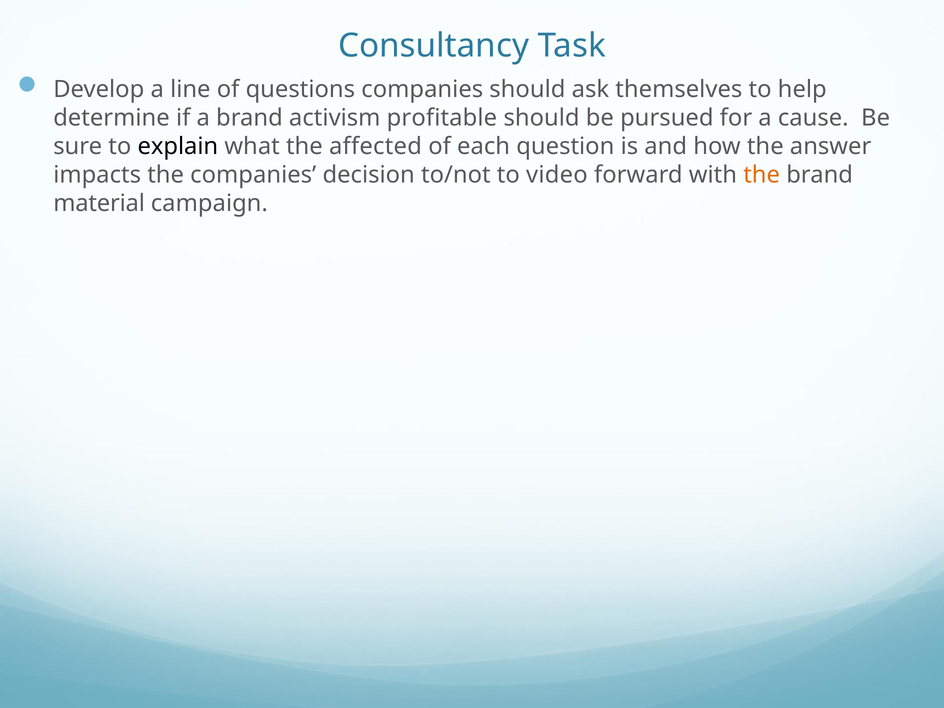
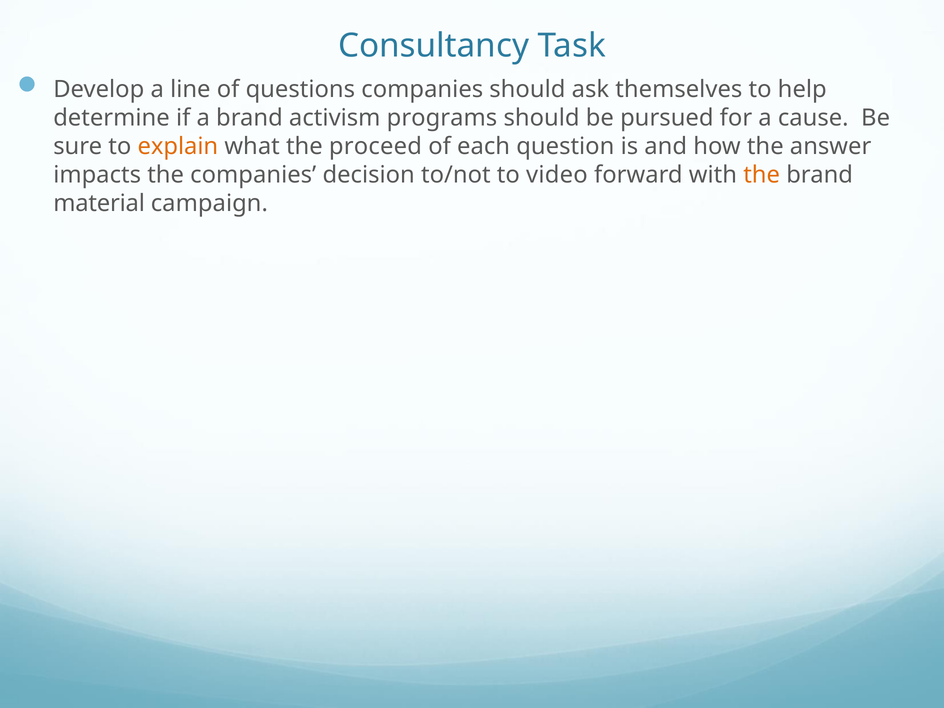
profitable: profitable -> programs (442, 118)
explain colour: black -> orange (178, 146)
affected: affected -> proceed (375, 146)
